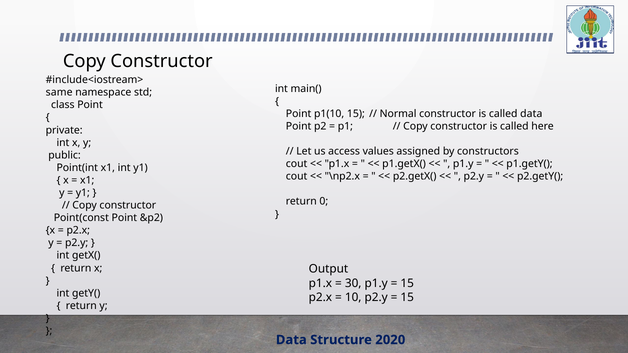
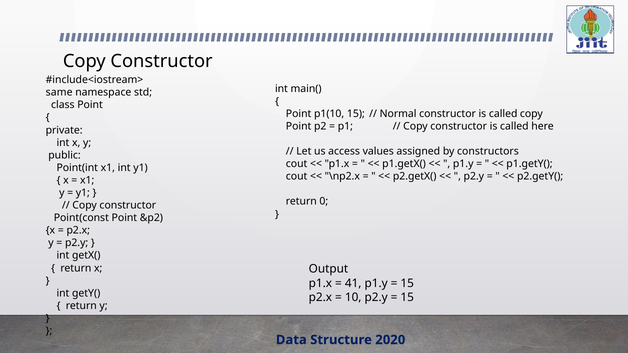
called data: data -> copy (531, 114)
30: 30 -> 41 (353, 283)
